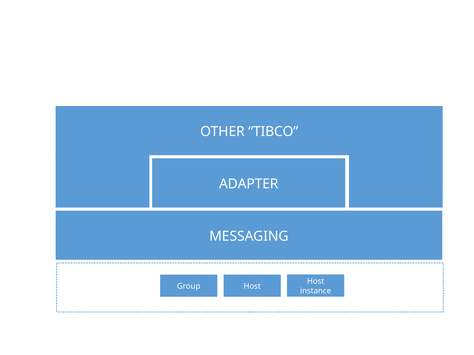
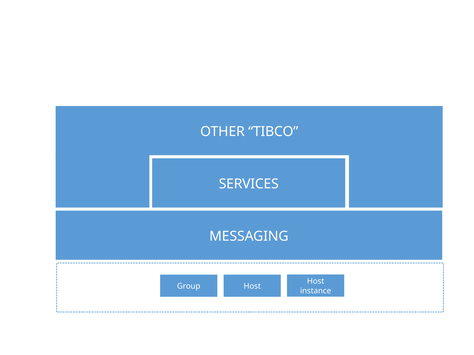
ADAPTER: ADAPTER -> SERVICES (249, 184)
